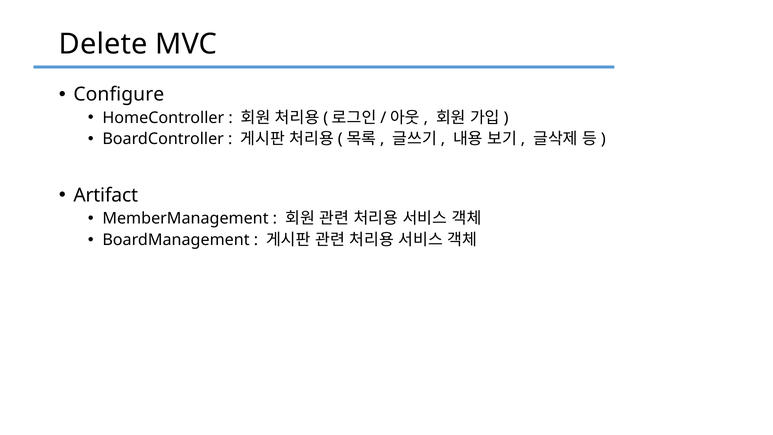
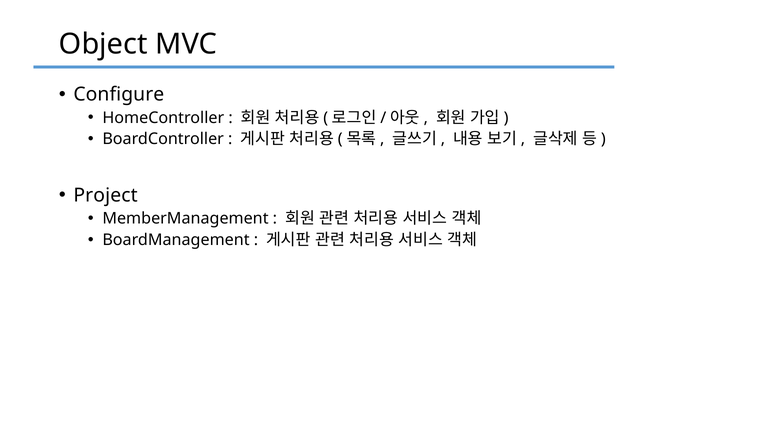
Delete: Delete -> Object (103, 44)
Artifact: Artifact -> Project (106, 195)
